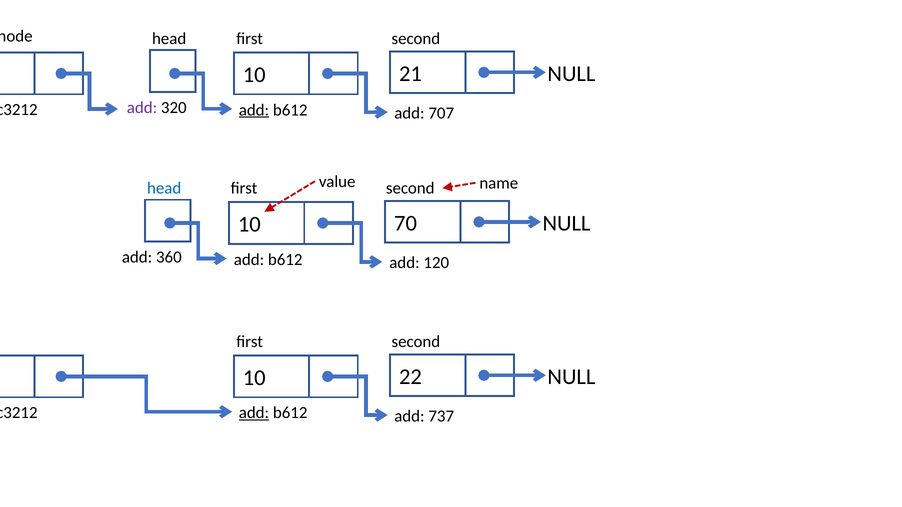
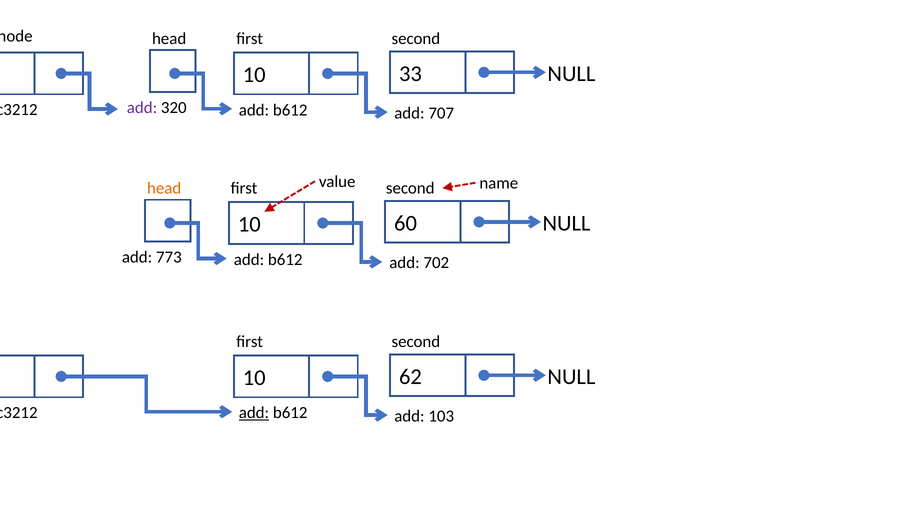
21: 21 -> 33 (410, 74)
add underline: present -> none (254, 110)
head colour: blue -> orange (164, 188)
70: 70 -> 60 (406, 223)
360: 360 -> 773 (169, 257)
120: 120 -> 702 (436, 263)
22: 22 -> 62 (410, 377)
737: 737 -> 103 (441, 417)
